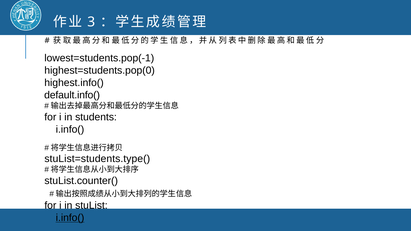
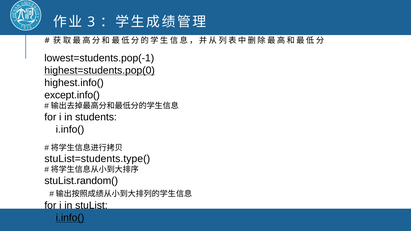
highest=students.pop(0 underline: none -> present (100, 70)
default.info(: default.info( -> except.info( (72, 95)
stuList.counter(: stuList.counter( -> stuList.random( (81, 181)
